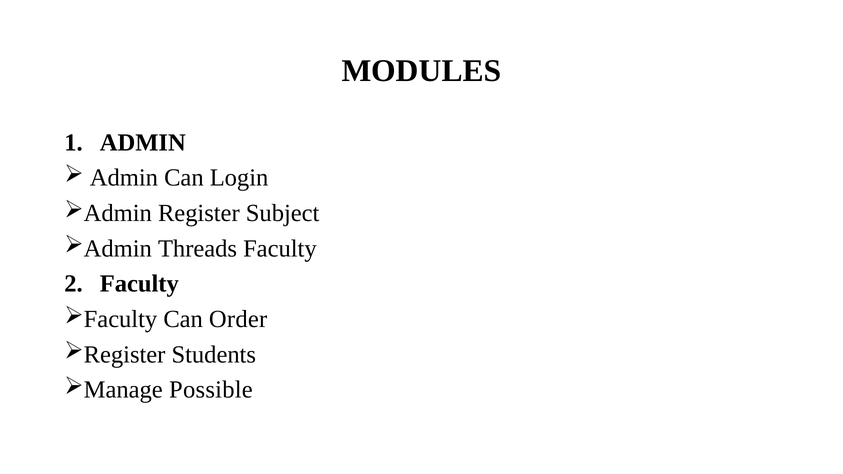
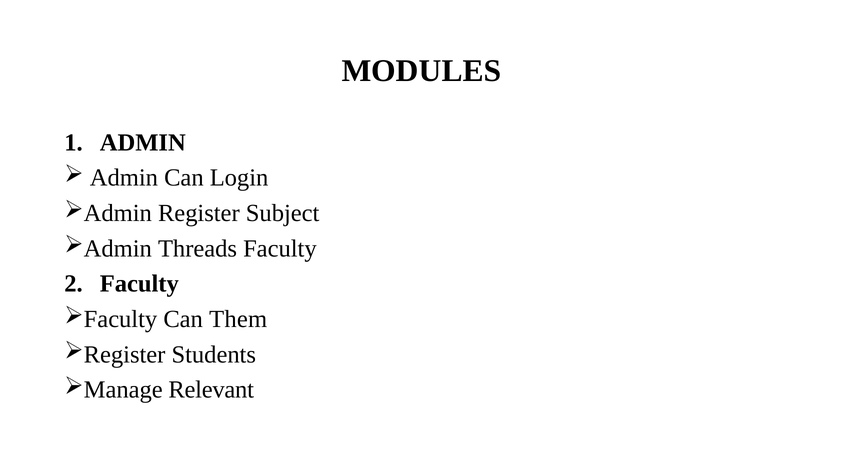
Order: Order -> Them (238, 319)
Possible: Possible -> Relevant (211, 390)
